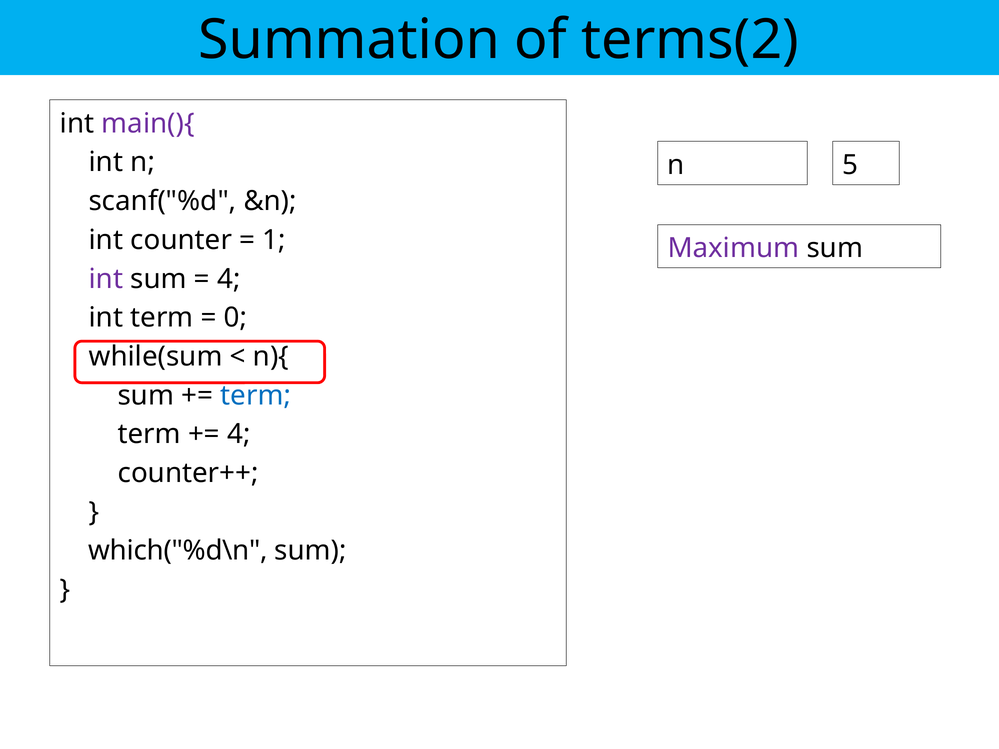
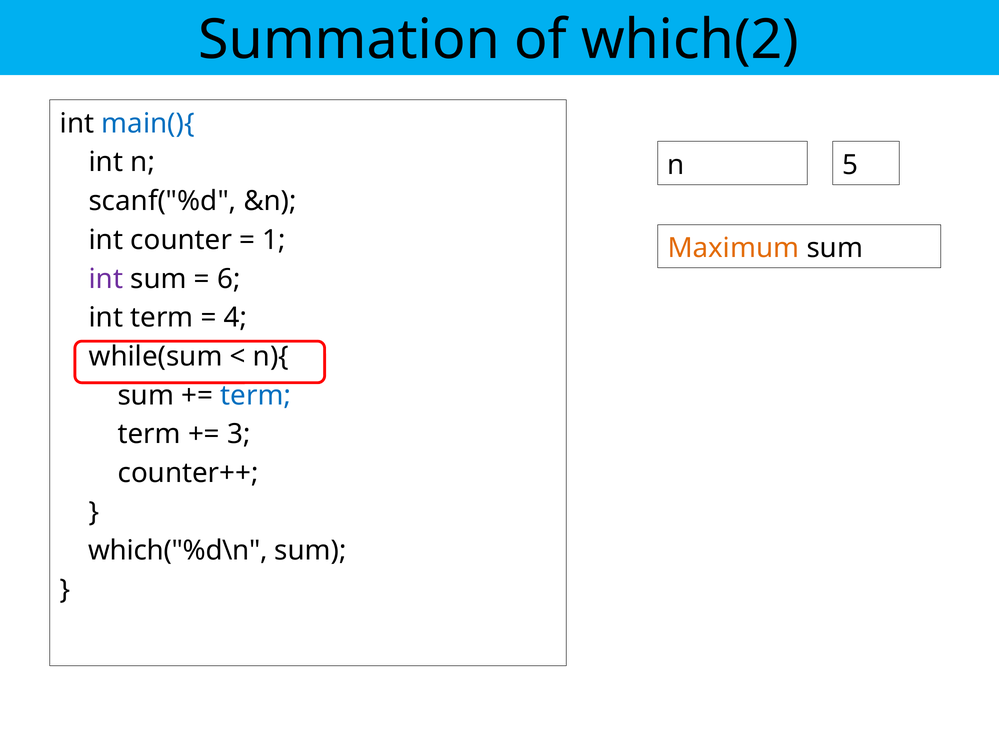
terms(2: terms(2 -> which(2 (690, 40)
main(){ colour: purple -> blue (148, 123)
Maximum colour: purple -> orange (733, 248)
4: 4 -> 6 (229, 279)
0: 0 -> 4 (235, 318)
4: 4 -> 3 (239, 434)
